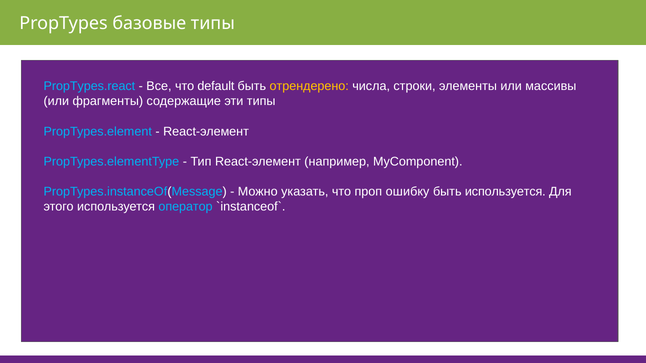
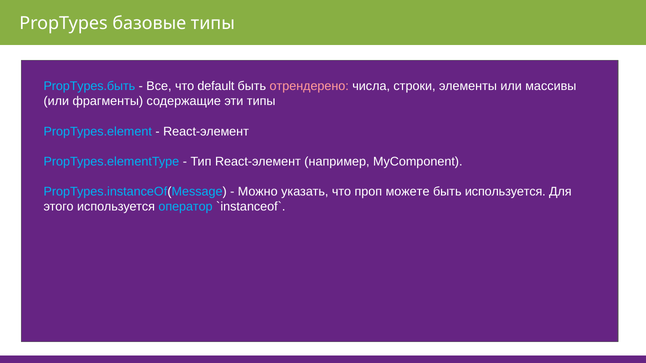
PropTypes.react: PropTypes.react -> PropTypes.быть (89, 86)
отрендерено colour: yellow -> pink (309, 86)
ошибку: ошибку -> можете (408, 192)
